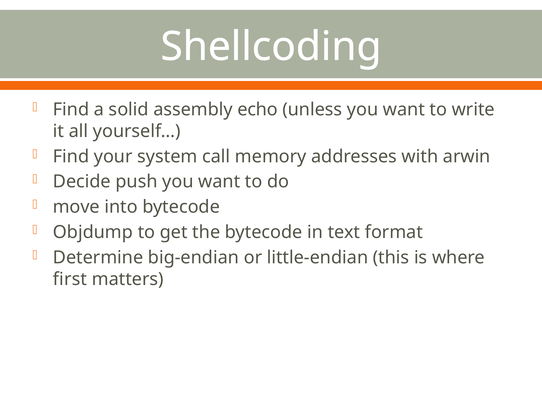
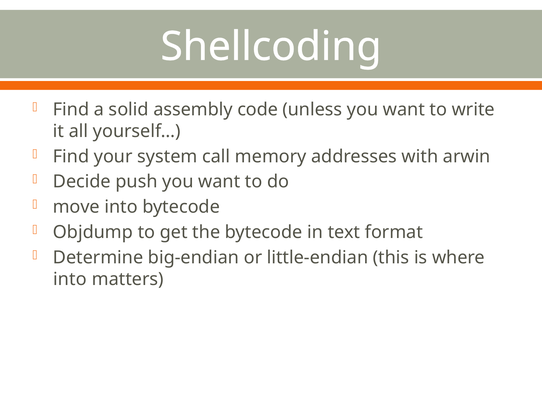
echo: echo -> code (258, 110)
first: first -> into (70, 279)
